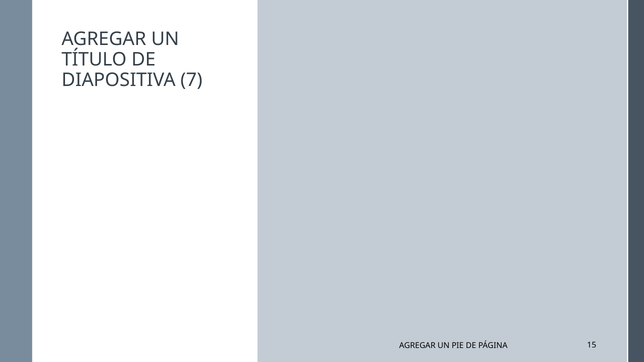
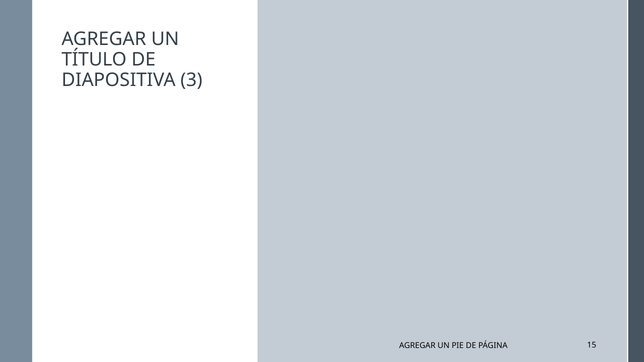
7: 7 -> 3 (191, 80)
